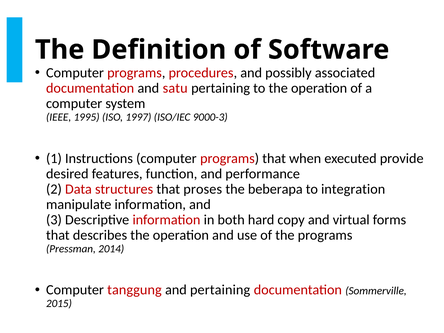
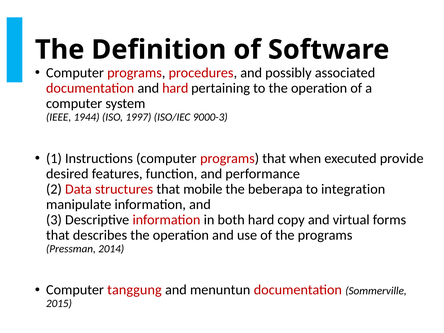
and satu: satu -> hard (175, 88)
1995: 1995 -> 1944 (87, 117)
proses: proses -> mobile (203, 189)
and pertaining: pertaining -> menuntun (220, 290)
